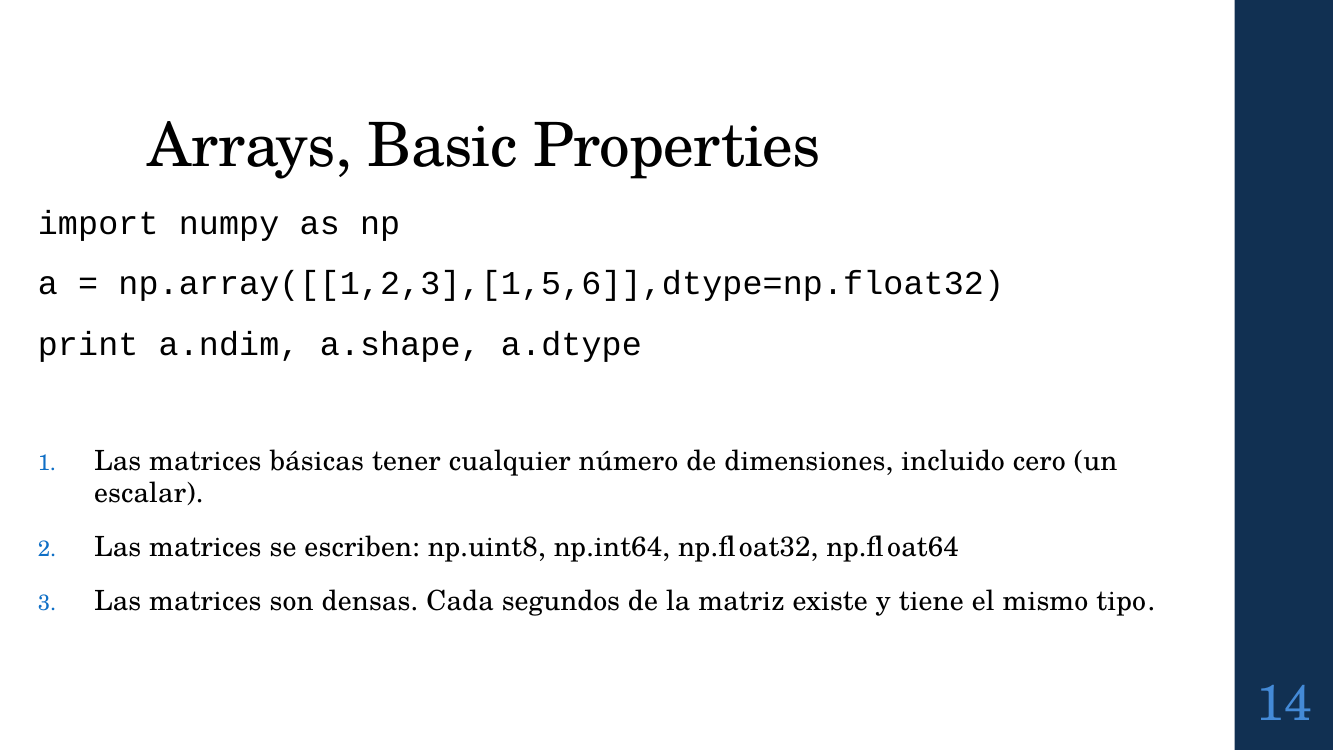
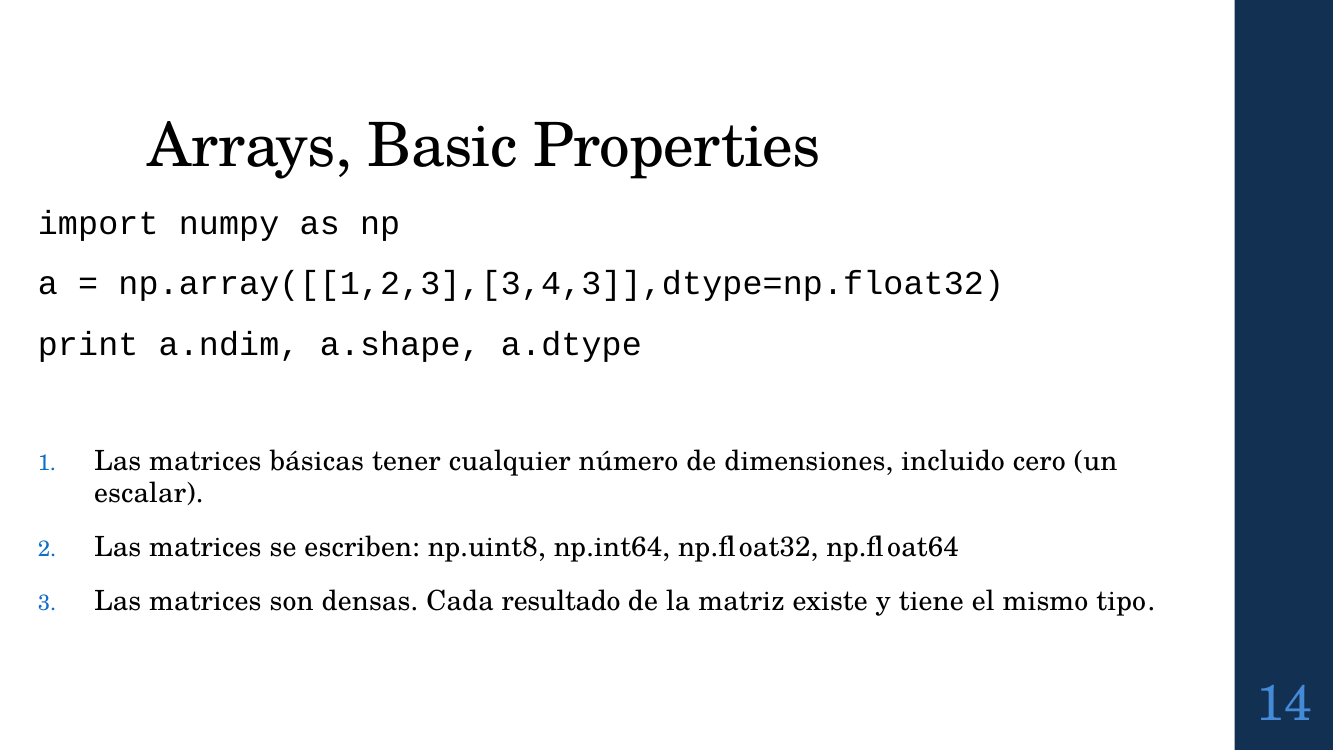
np.array([[1,2,3],[1,5,6]],dtype=np.float32: np.array([[1,2,3],[1,5,6]],dtype=np.float32 -> np.array([[1,2,3],[3,4,3]],dtype=np.float32 (561, 284)
segundos: segundos -> resultado (561, 601)
